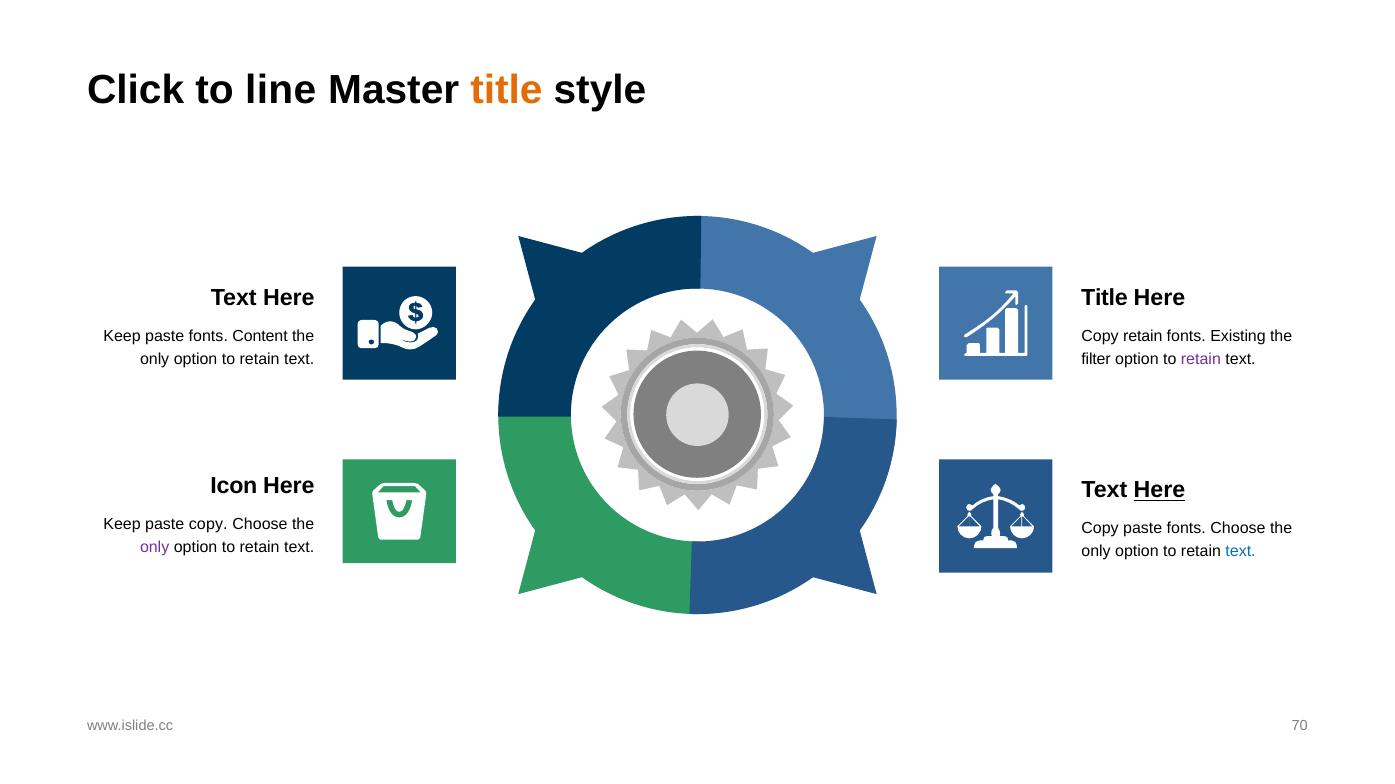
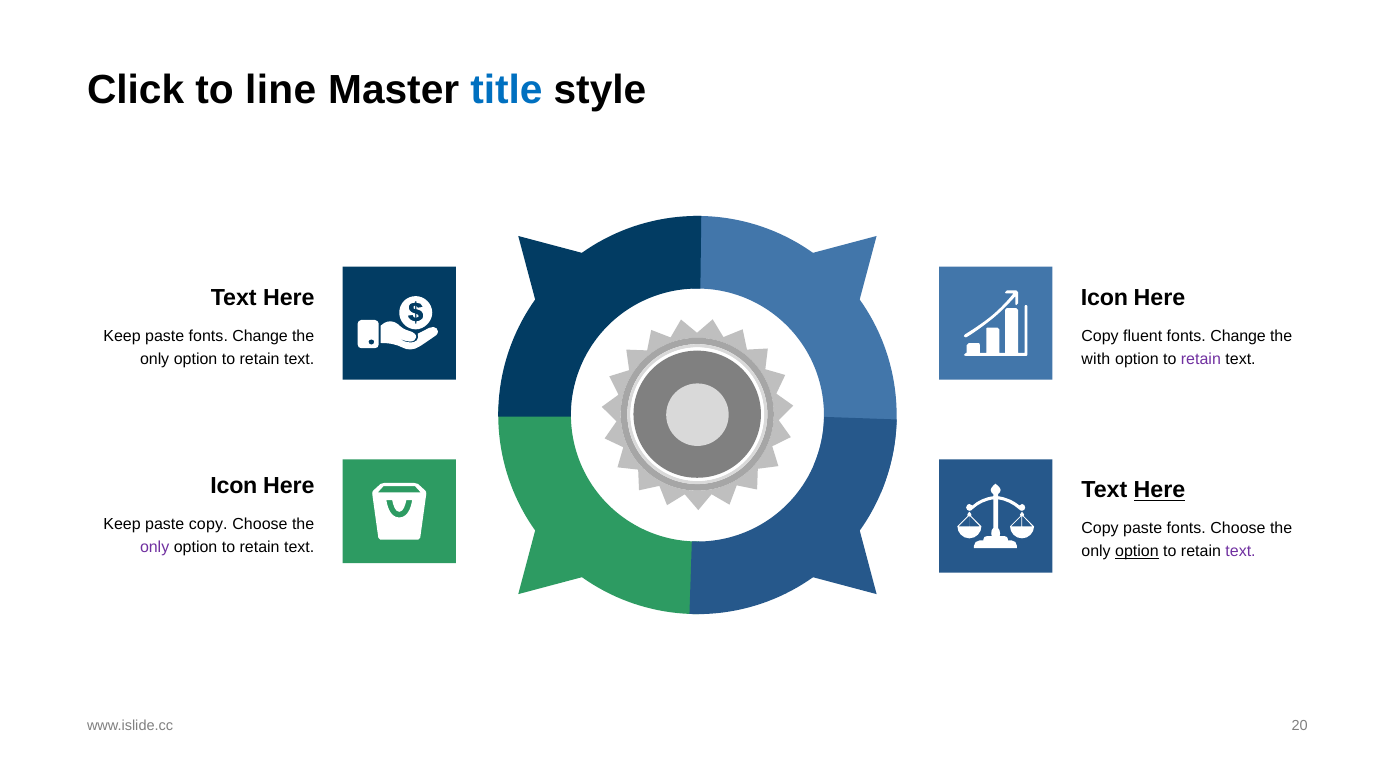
title colour: orange -> blue (506, 90)
Title: Title -> Icon (1104, 298)
paste fonts Content: Content -> Change (260, 336)
Copy retain: retain -> fluent (1143, 336)
Existing: Existing -> Change (1238, 336)
filter: filter -> with (1096, 359)
option underline: none -> present (1137, 552)
text colour: blue -> purple (1241, 552)
70: 70 -> 20 (1300, 726)
